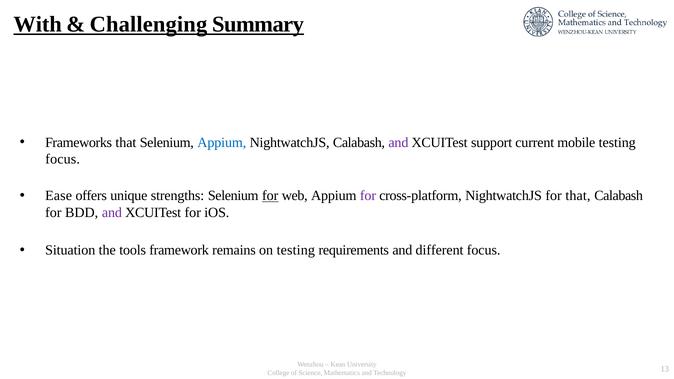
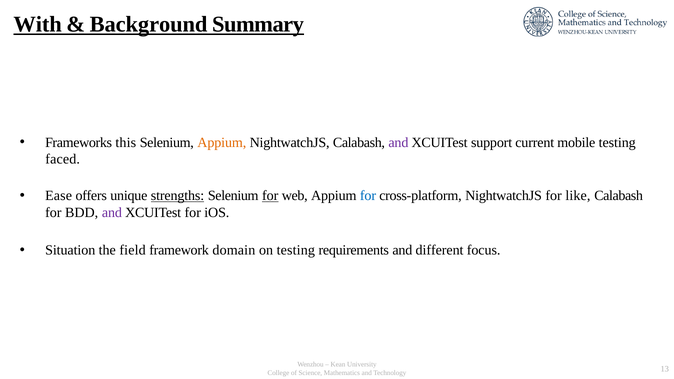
Challenging: Challenging -> Background (149, 24)
Frameworks that: that -> this (126, 143)
Appium colour: blue -> orange (222, 143)
focus: focus -> faced (63, 159)
strengths underline: none -> present (178, 196)
for colour: purple -> blue (368, 196)
for that: that -> like (578, 196)
tools: tools -> field (133, 250)
remains: remains -> domain (234, 250)
